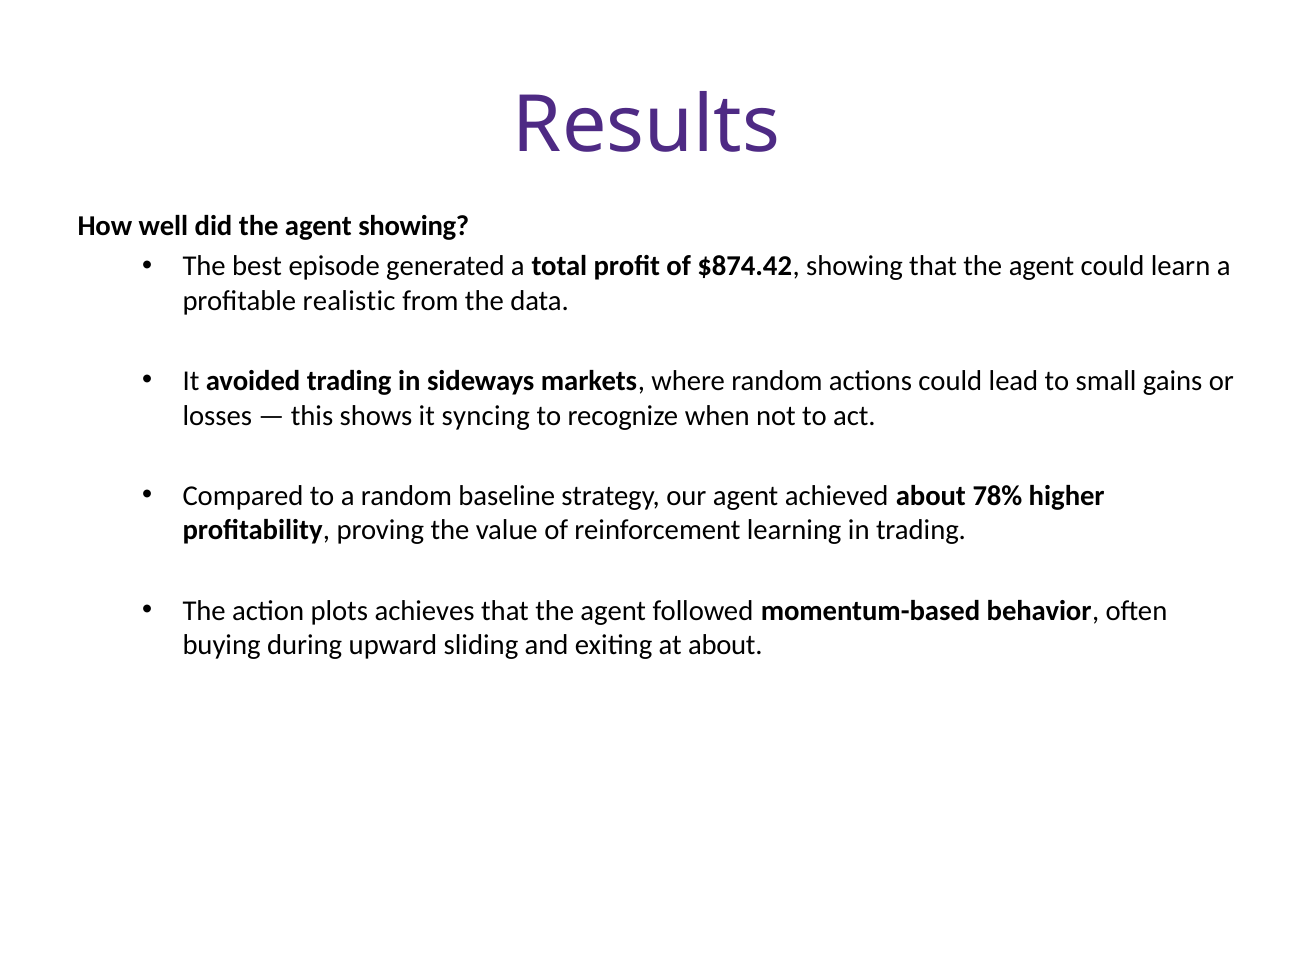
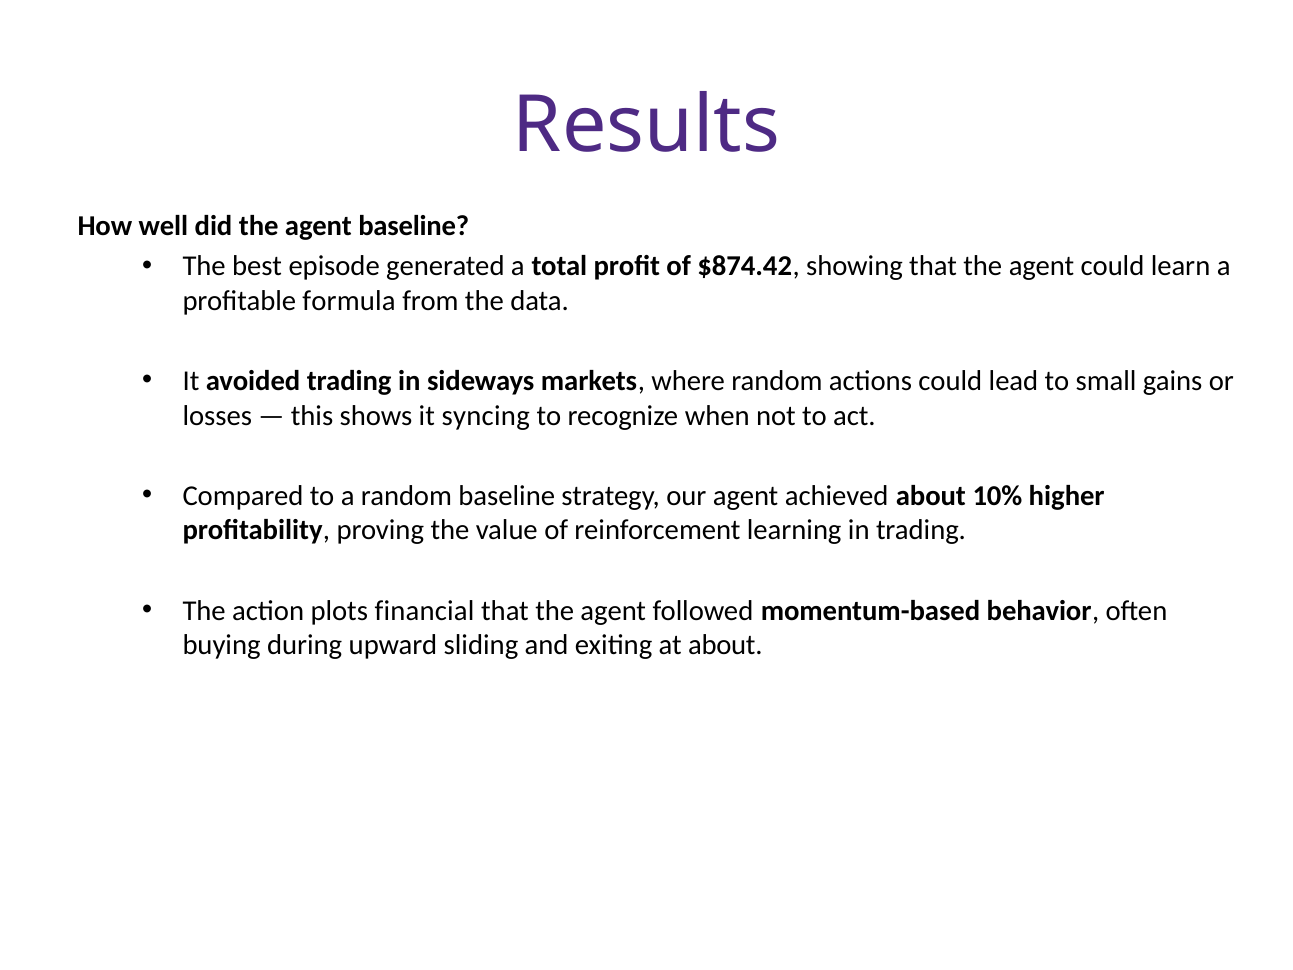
agent showing: showing -> baseline (414, 226)
realistic: realistic -> formula (349, 301)
78%: 78% -> 10% (997, 496)
achieves: achieves -> financial (424, 611)
